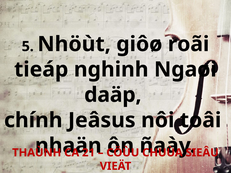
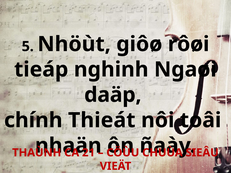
roãi: roãi -> rôøi (189, 44)
Jeâsus: Jeâsus -> Thieát (102, 120)
